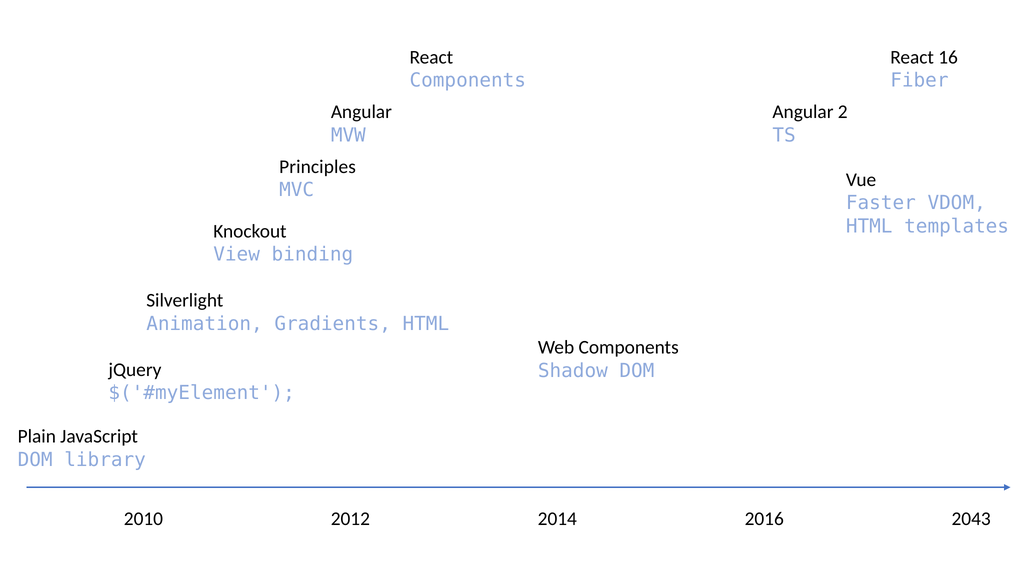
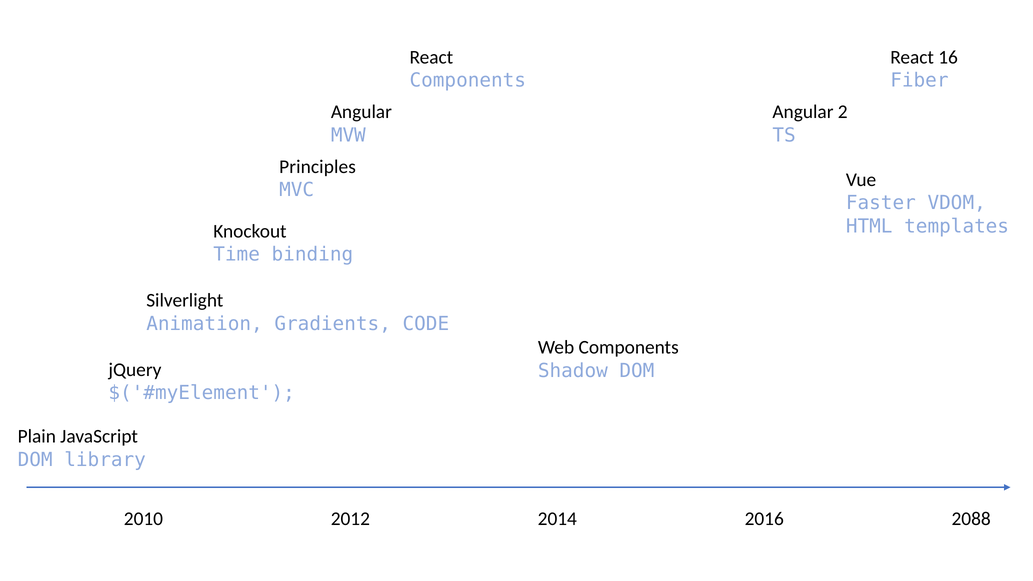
View: View -> Time (237, 254)
Gradients HTML: HTML -> CODE (426, 324)
2043: 2043 -> 2088 (971, 519)
